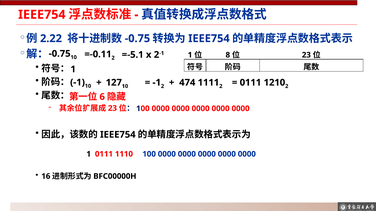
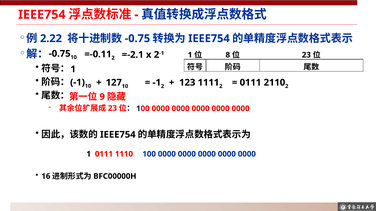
=-5.1: =-5.1 -> =-2.1 (133, 55)
474: 474 -> 123 (187, 83)
1210: 1210 -> 2110 (274, 83)
6: 6 -> 9 (102, 97)
